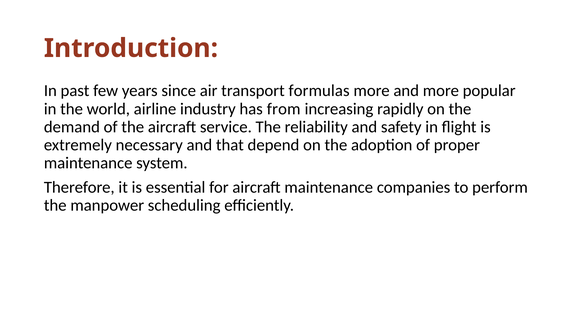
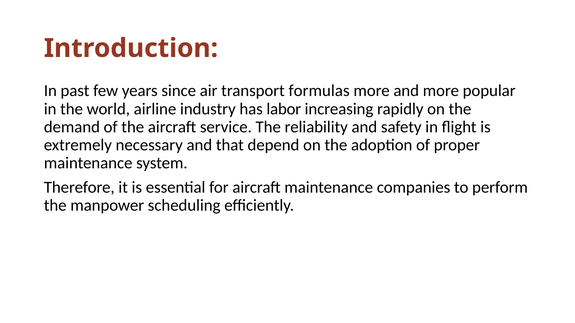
from: from -> labor (284, 109)
